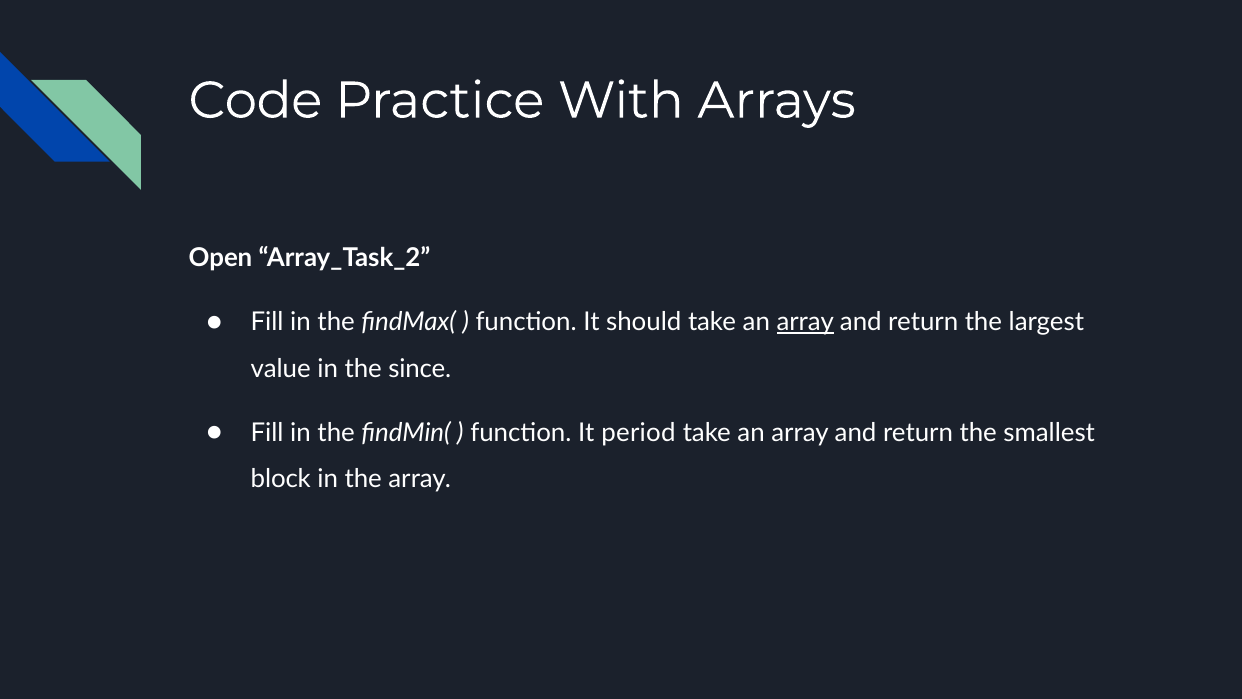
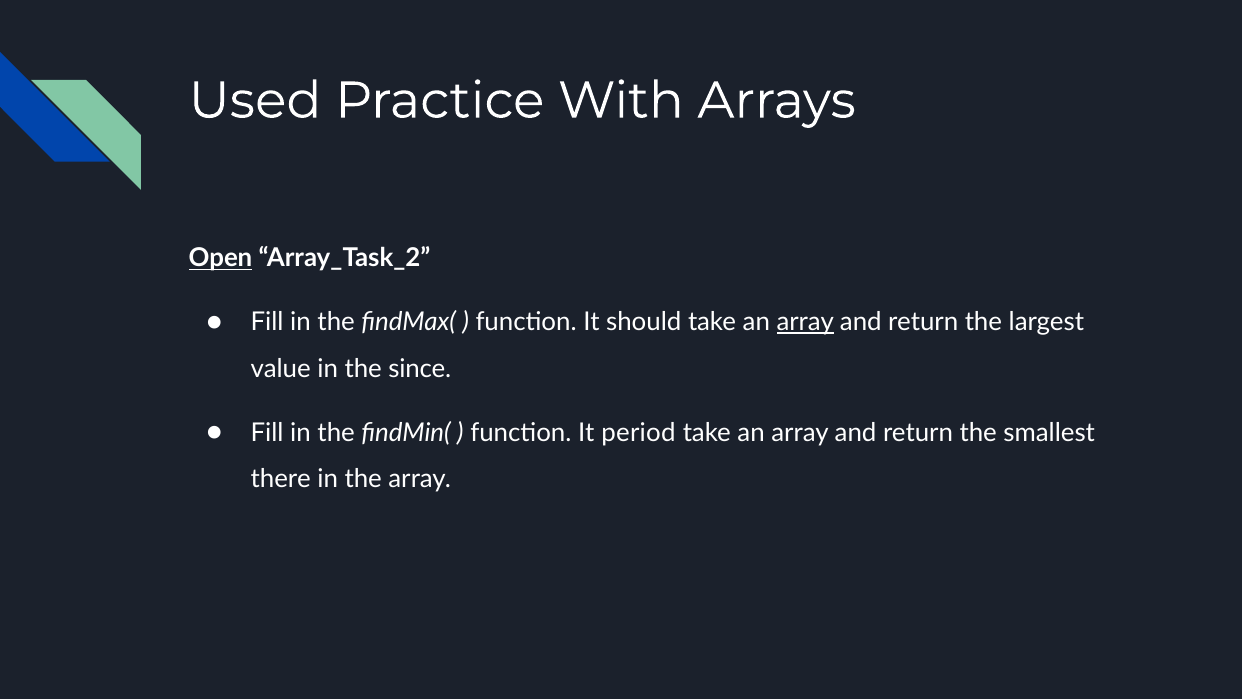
Code: Code -> Used (255, 101)
Open underline: none -> present (220, 258)
block: block -> there (281, 479)
